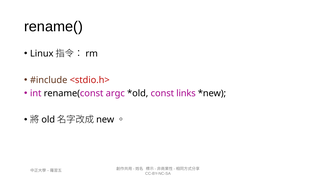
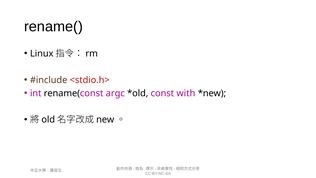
links: links -> with (186, 93)
